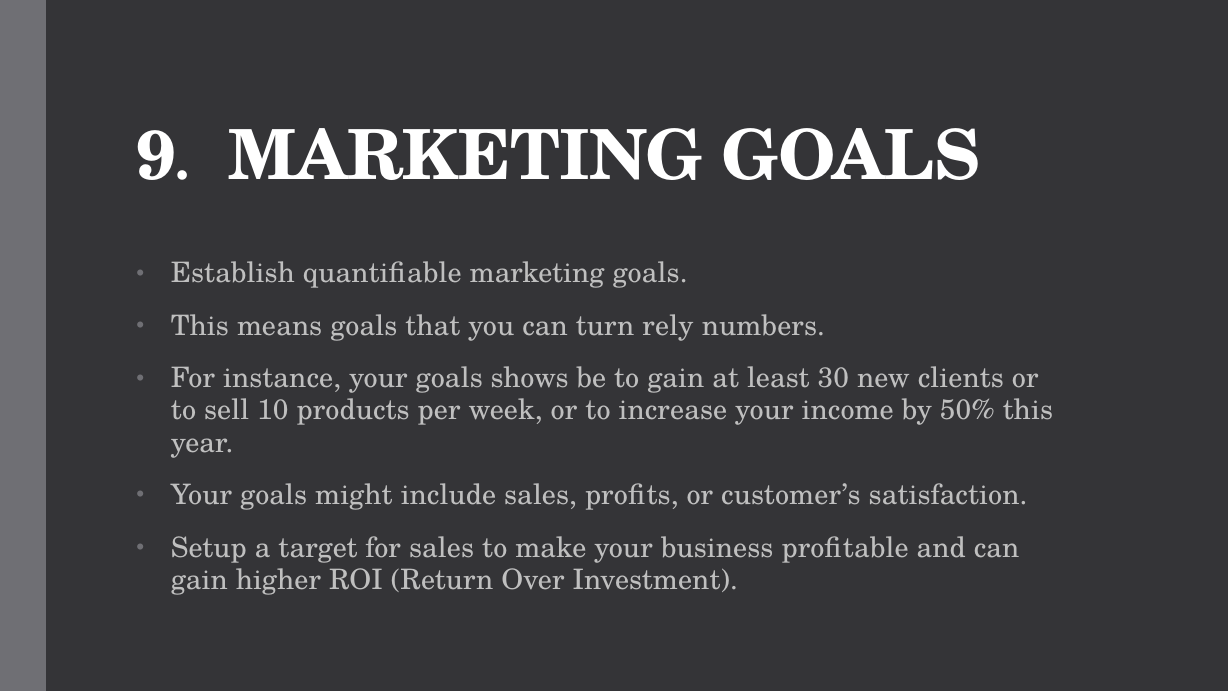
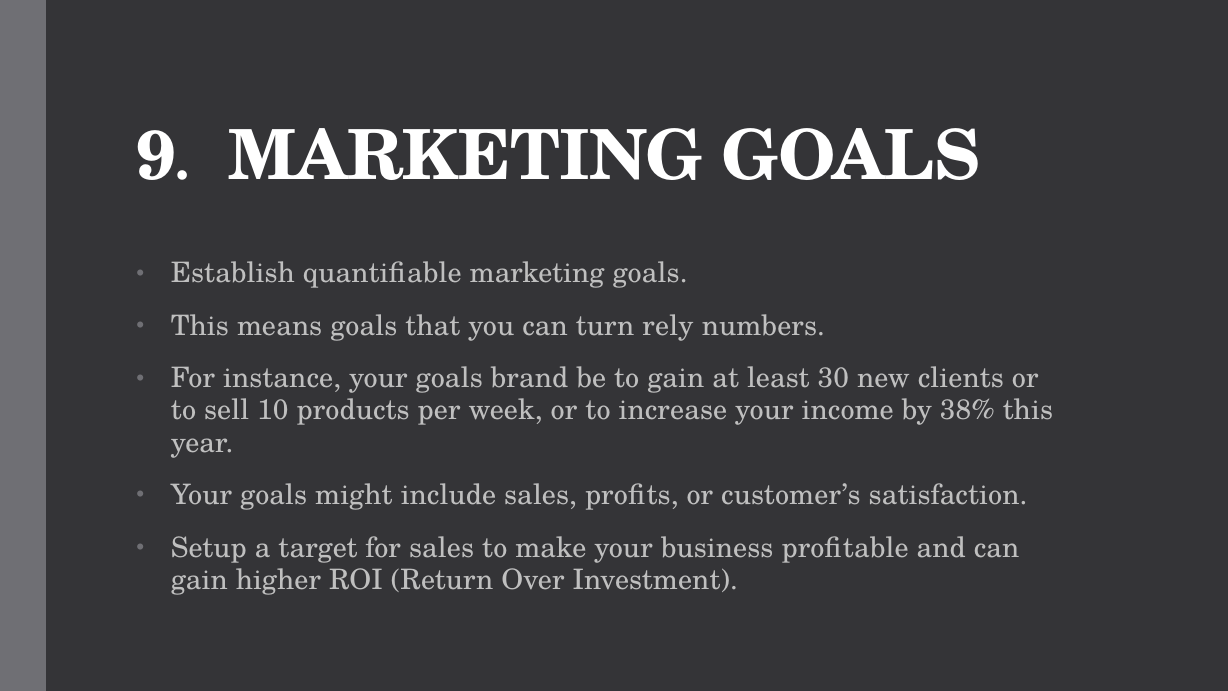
shows: shows -> brand (529, 378)
50%: 50% -> 38% (967, 411)
